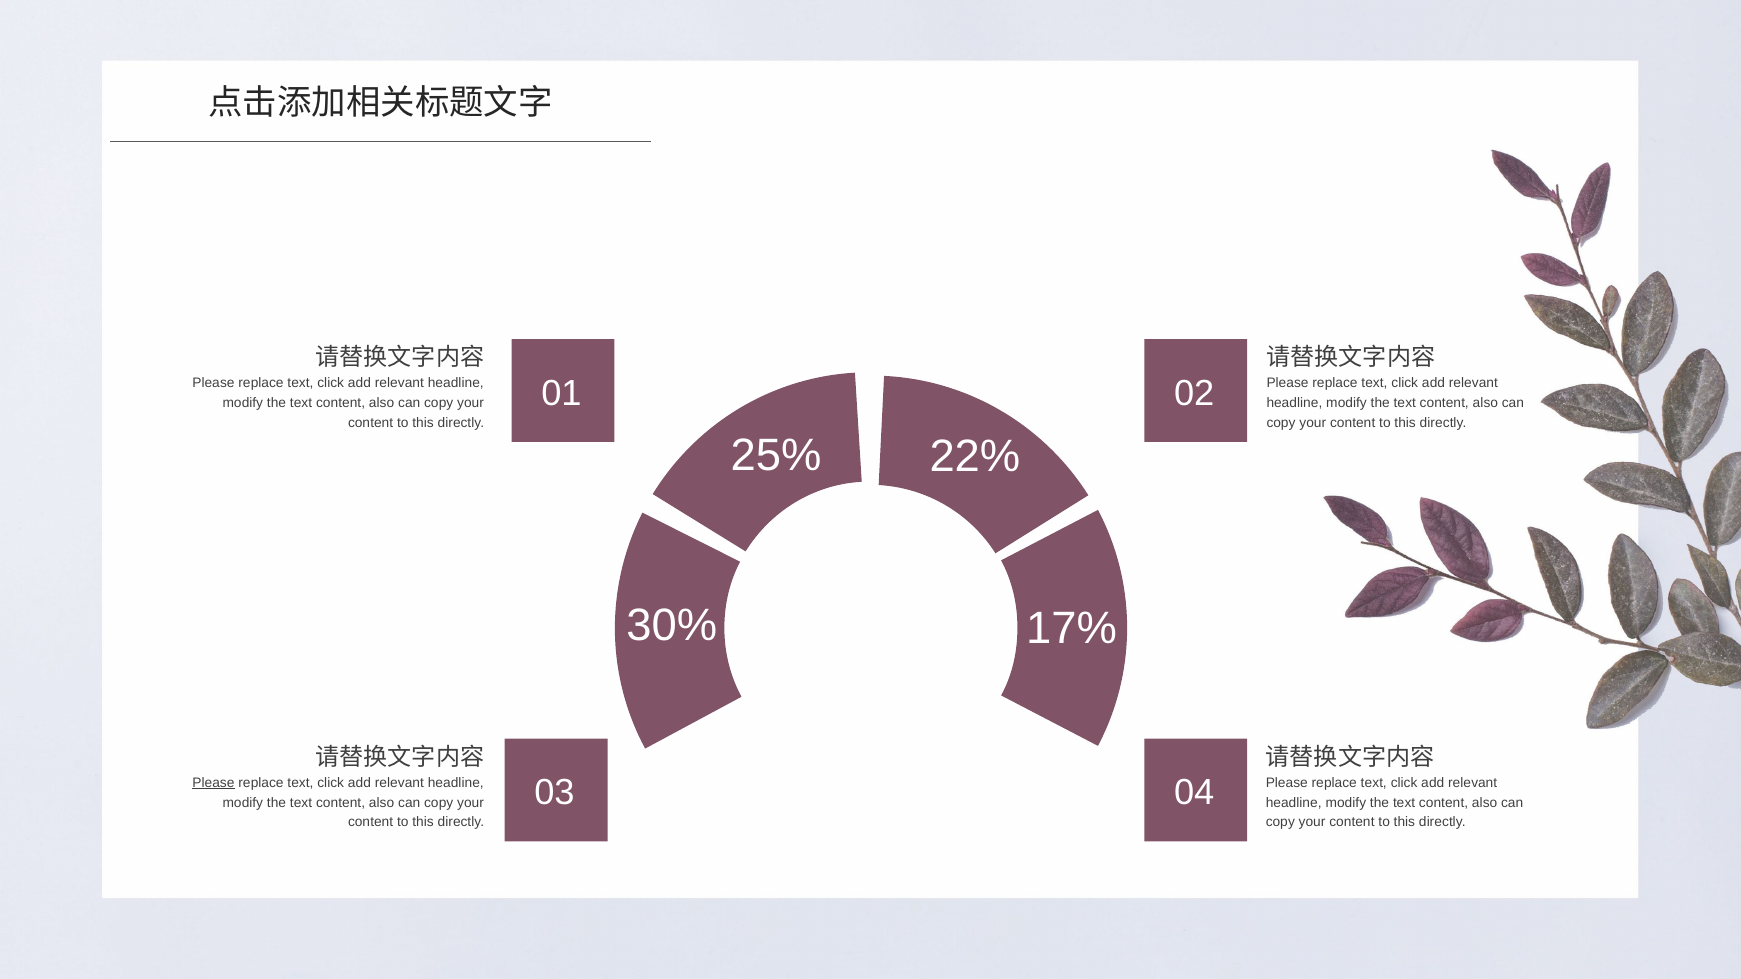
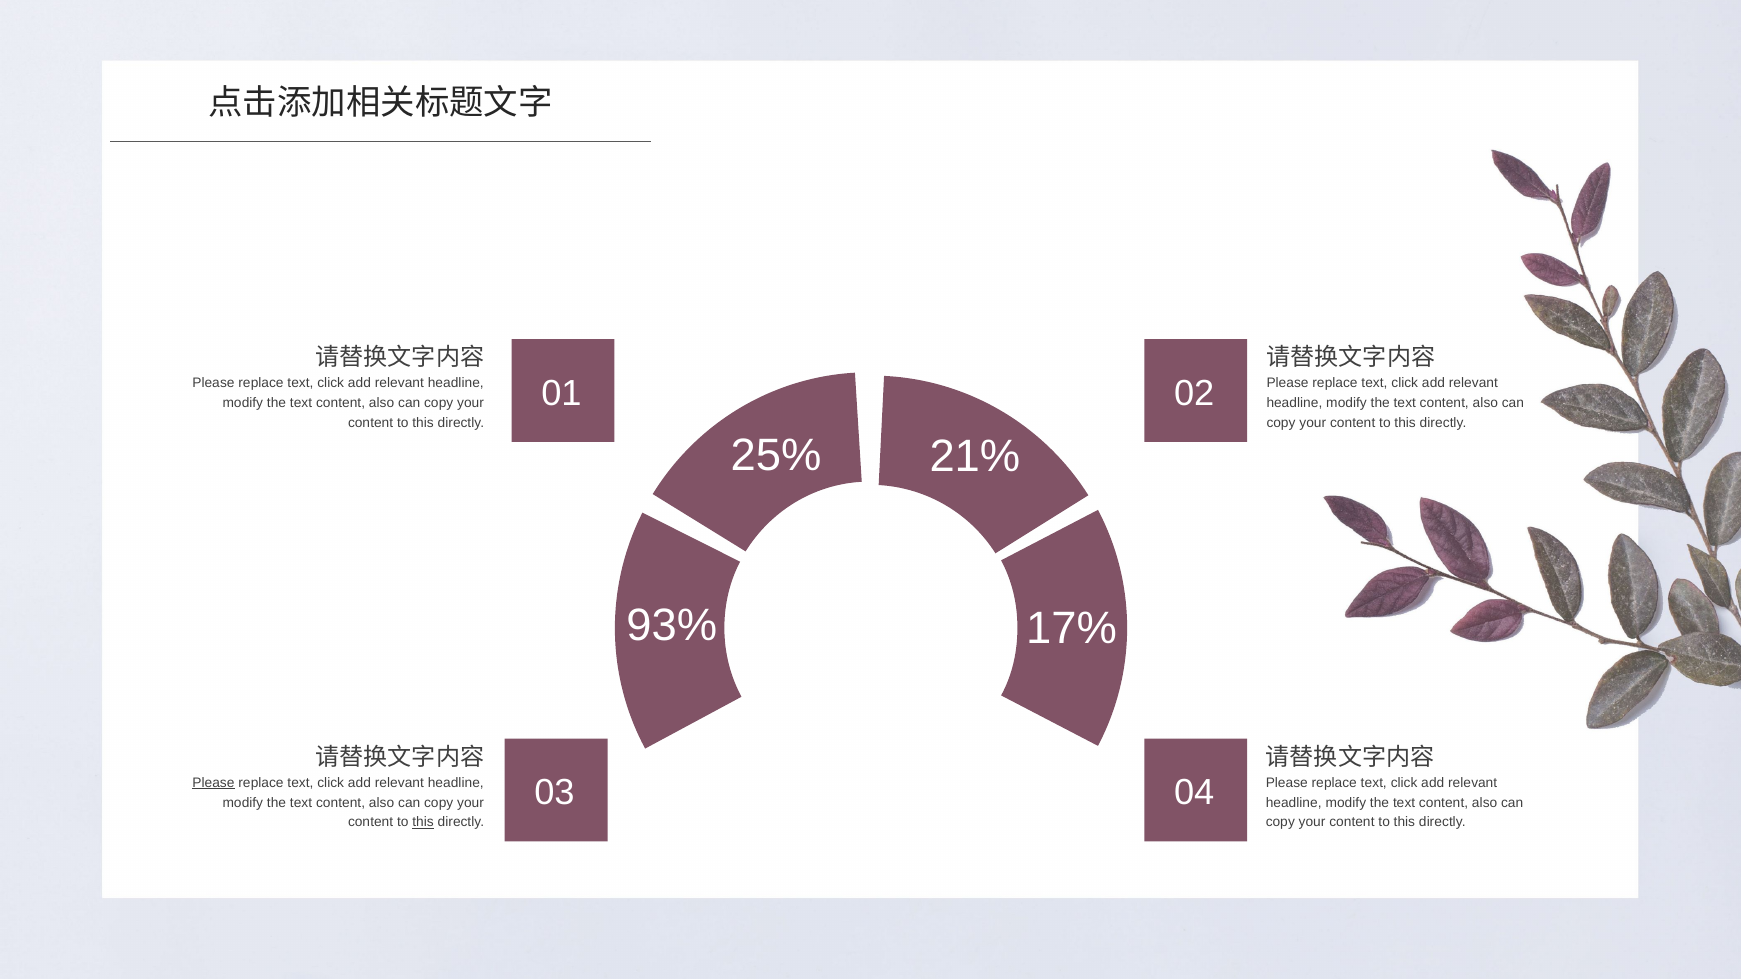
22%: 22% -> 21% (975, 456)
30%: 30% -> 93% (672, 626)
this underline: none -> present (423, 823)
